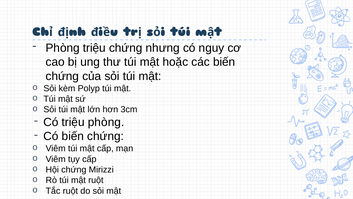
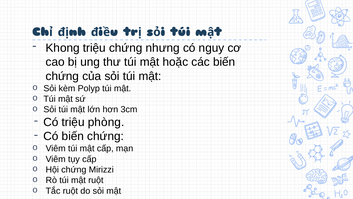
Phòng: Phòng -> Khong (63, 48)
